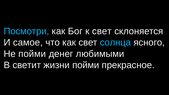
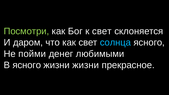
Посмотри colour: light blue -> light green (26, 31)
самое: самое -> даром (28, 43)
В светит: светит -> ясного (27, 65)
жизни пойми: пойми -> жизни (86, 65)
